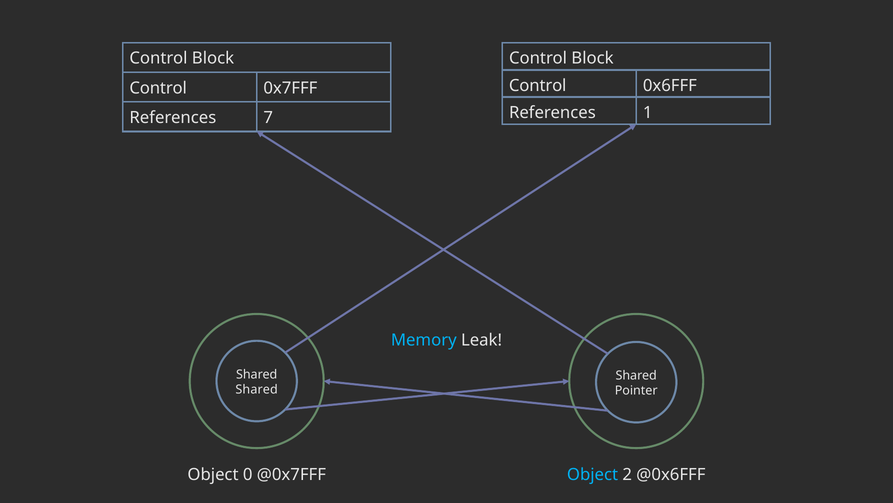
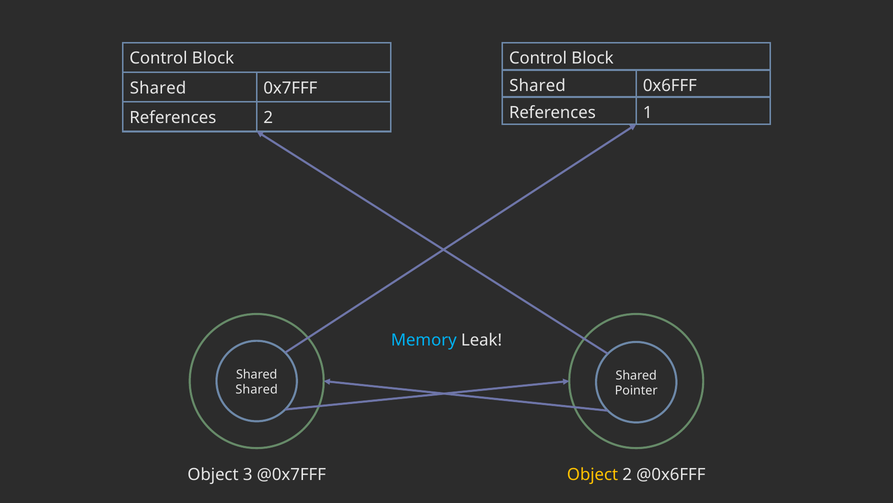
Control: Control -> Shared (538, 86)
Control: Control -> Shared (158, 88)
References 7: 7 -> 2 (268, 117)
0: 0 -> 3 (248, 474)
Object colour: light blue -> yellow (593, 474)
